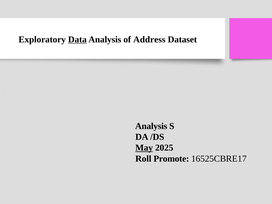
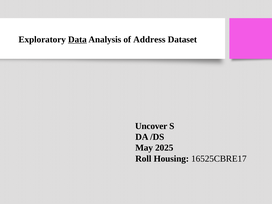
Analysis: Analysis -> Uncover (151, 126)
May underline: present -> none (144, 148)
Promote: Promote -> Housing (171, 159)
